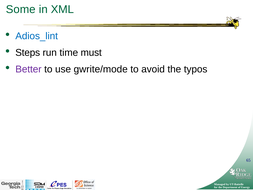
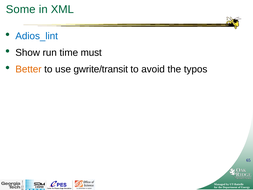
Steps: Steps -> Show (28, 53)
Better colour: purple -> orange (28, 69)
gwrite/mode: gwrite/mode -> gwrite/transit (101, 69)
